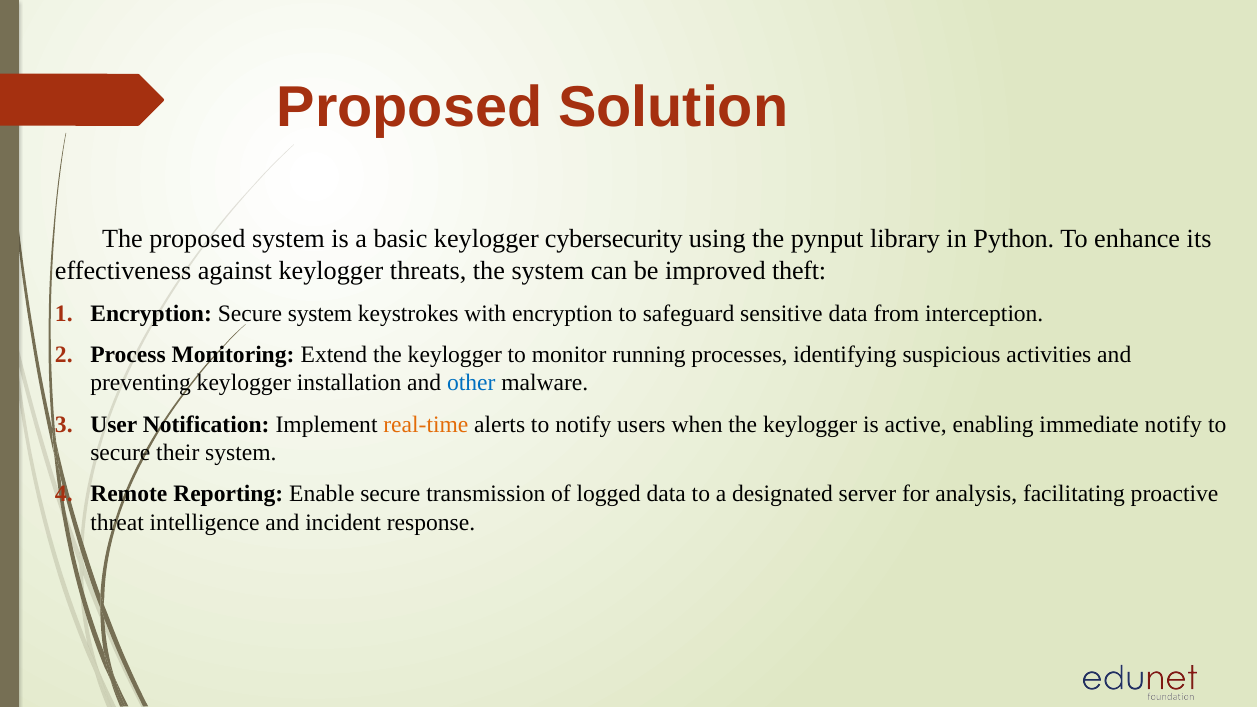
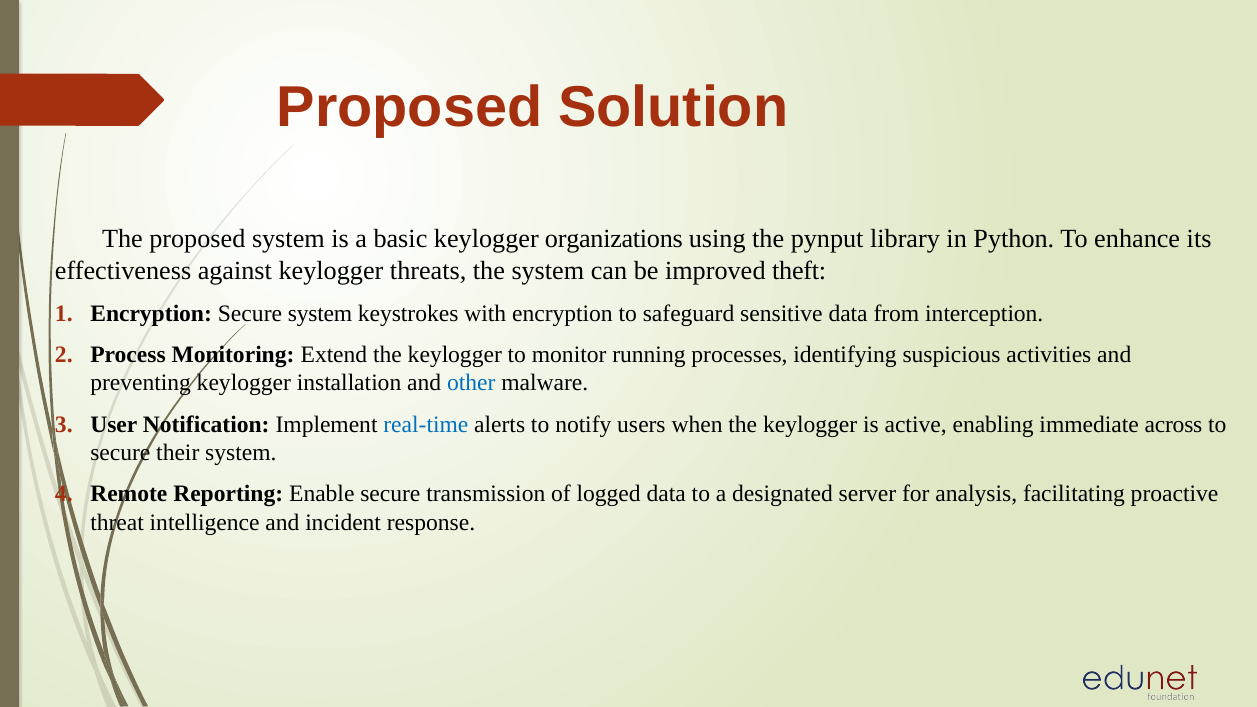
cybersecurity: cybersecurity -> organizations (614, 239)
real-time colour: orange -> blue (426, 424)
immediate notify: notify -> across (1174, 424)
